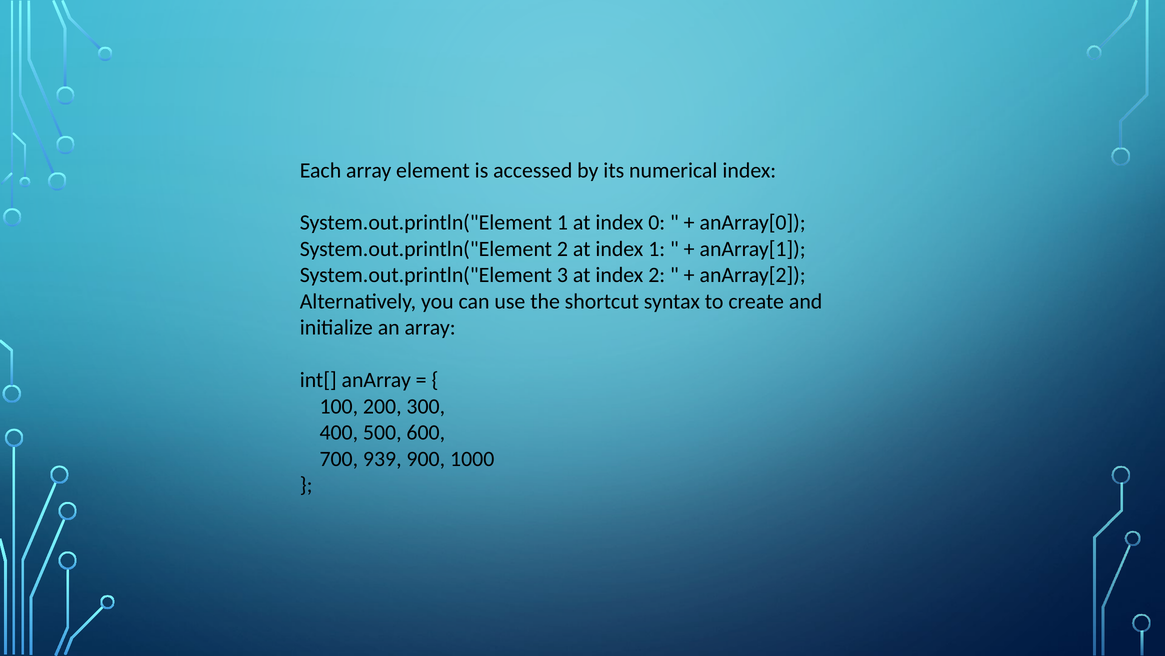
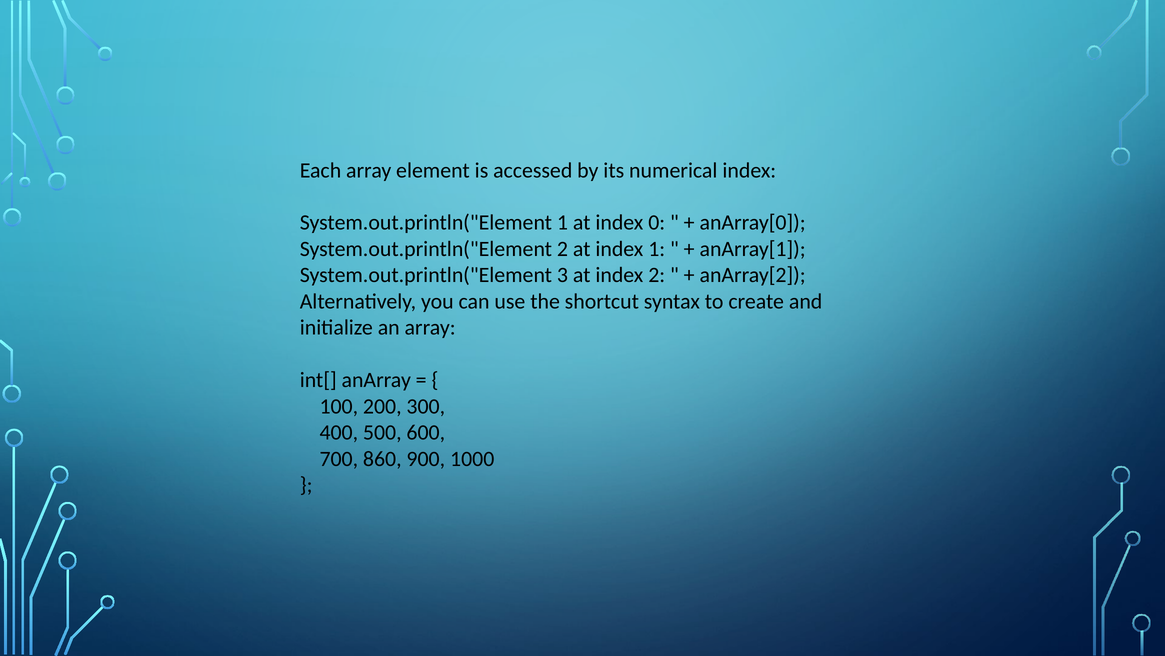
939: 939 -> 860 (382, 458)
